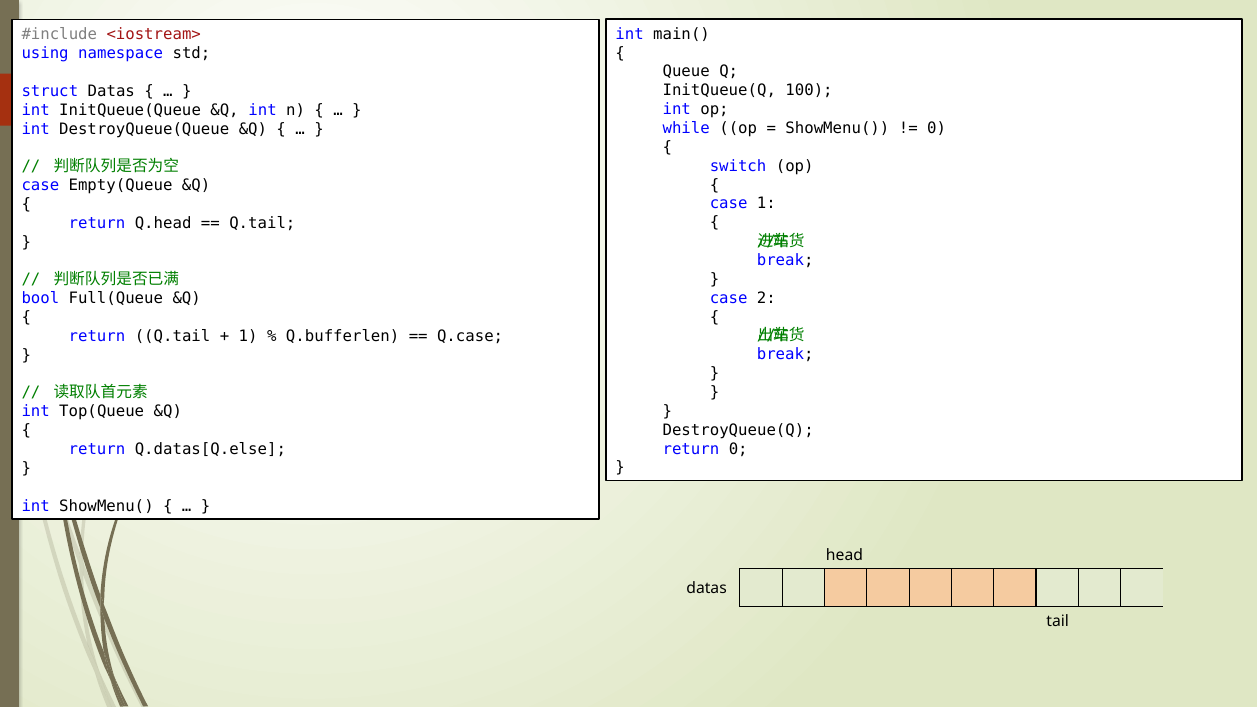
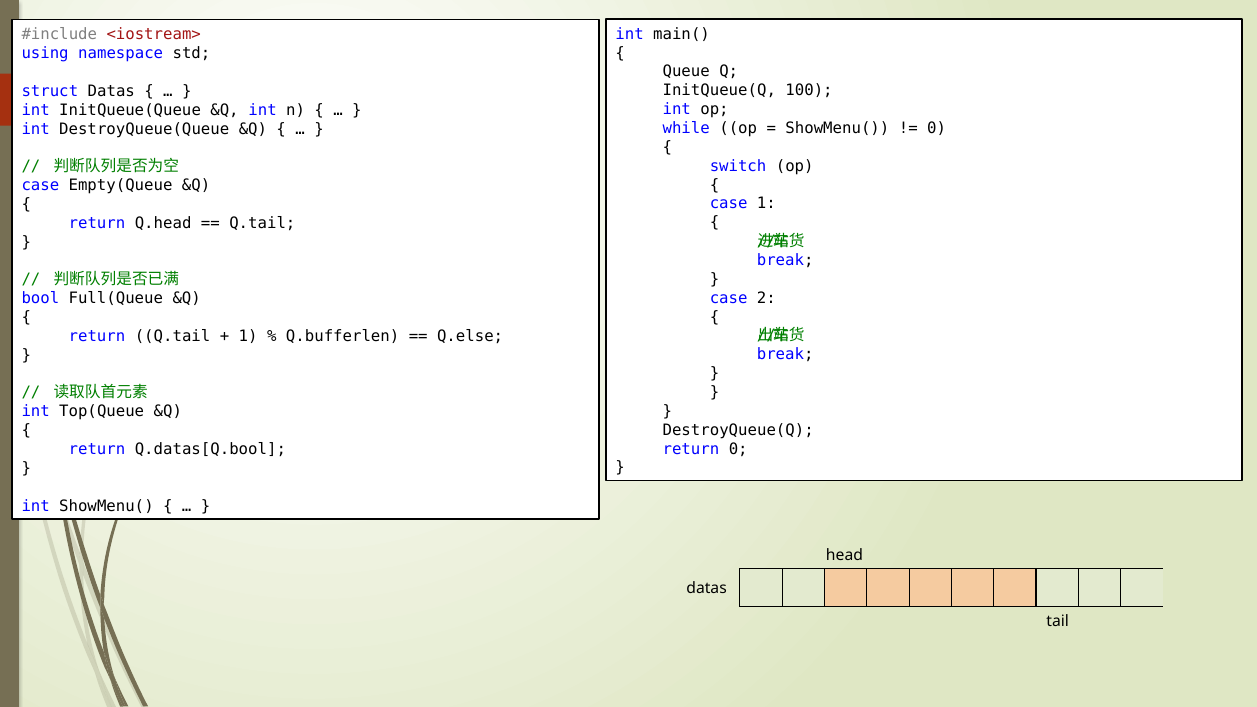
Q.case: Q.case -> Q.else (470, 336)
Q.datas[Q.else: Q.datas[Q.else -> Q.datas[Q.bool (210, 449)
